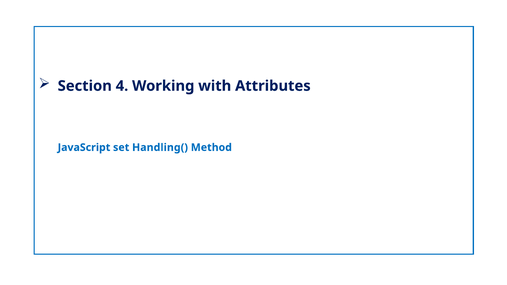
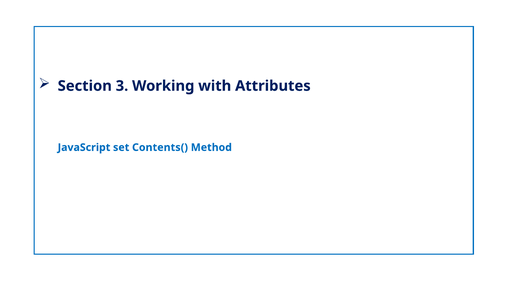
4: 4 -> 3 (122, 86)
Handling(: Handling( -> Contents( (160, 148)
